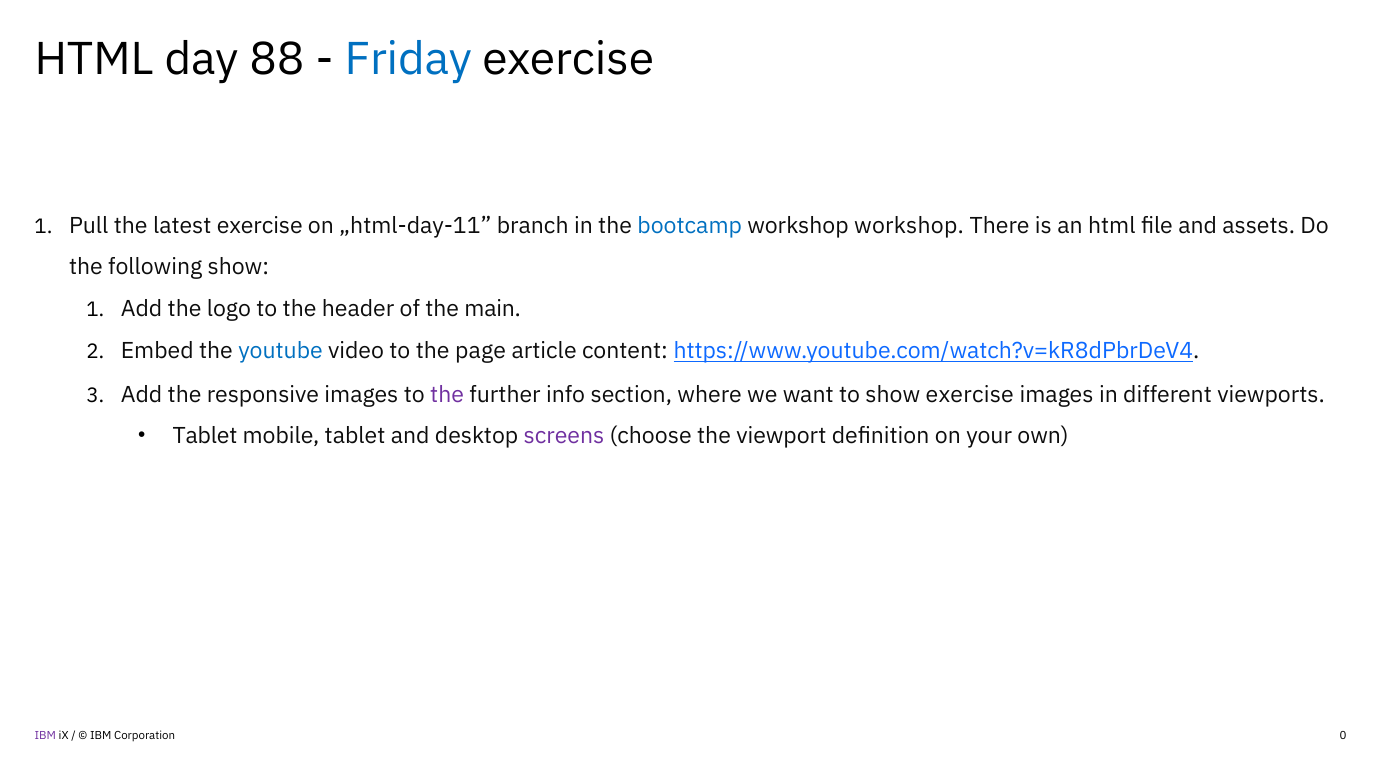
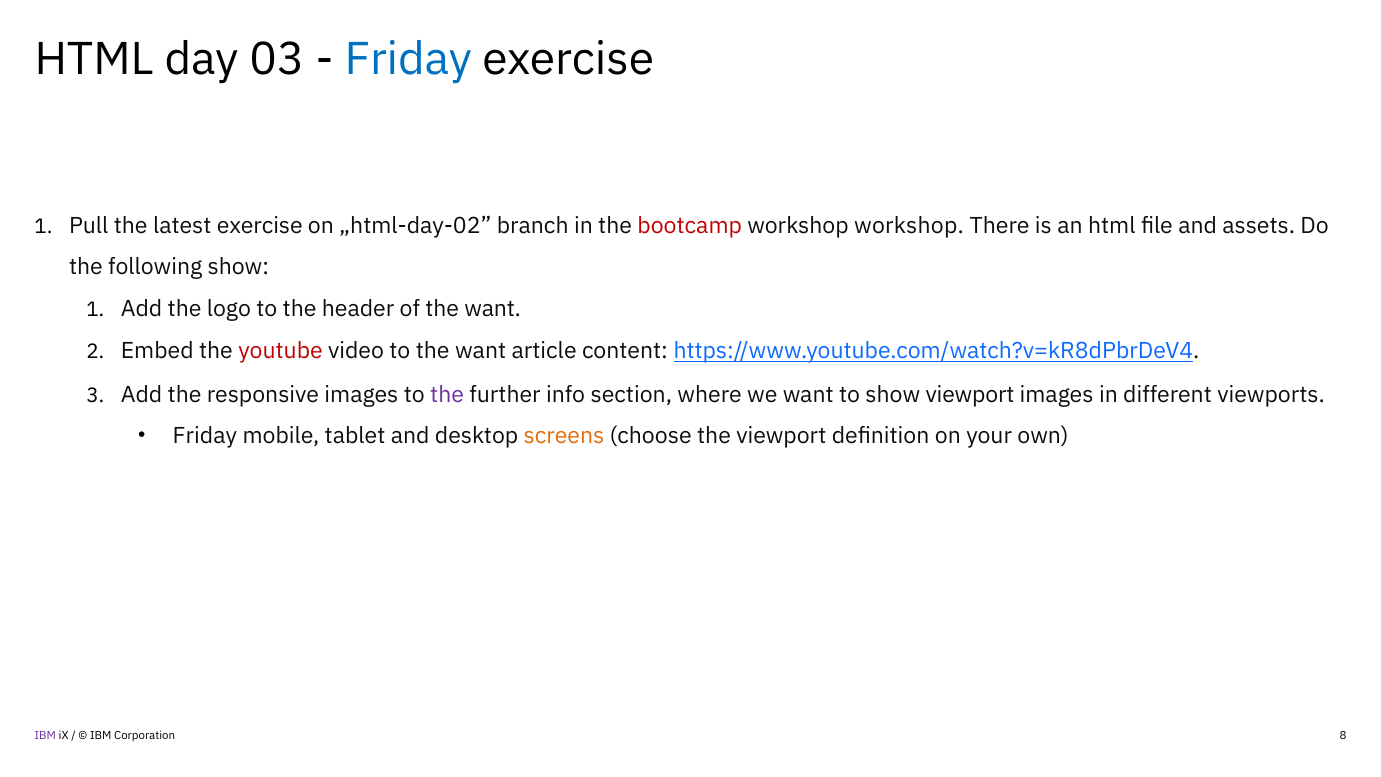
88: 88 -> 03 (277, 59)
„html-day-11: „html-day-11 -> „html-day-02 (415, 226)
bootcamp colour: blue -> red (690, 226)
of the main: main -> want (493, 309)
youtube colour: blue -> red (280, 351)
to the page: page -> want (481, 351)
show exercise: exercise -> viewport (970, 395)
Tablet: Tablet -> Friday (205, 436)
screens colour: purple -> orange (564, 436)
0: 0 -> 8 (1343, 737)
